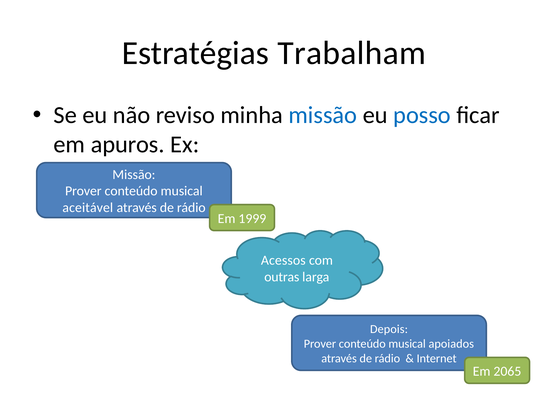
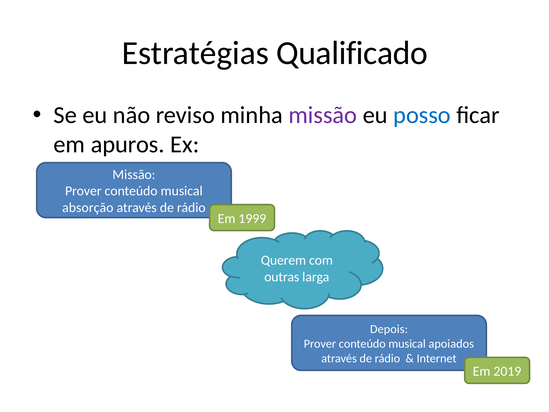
Trabalham: Trabalham -> Qualificado (352, 53)
missão colour: blue -> purple (323, 115)
aceitável: aceitável -> absorção (88, 207)
Acessos: Acessos -> Querem (283, 260)
2065: 2065 -> 2019 (507, 371)
